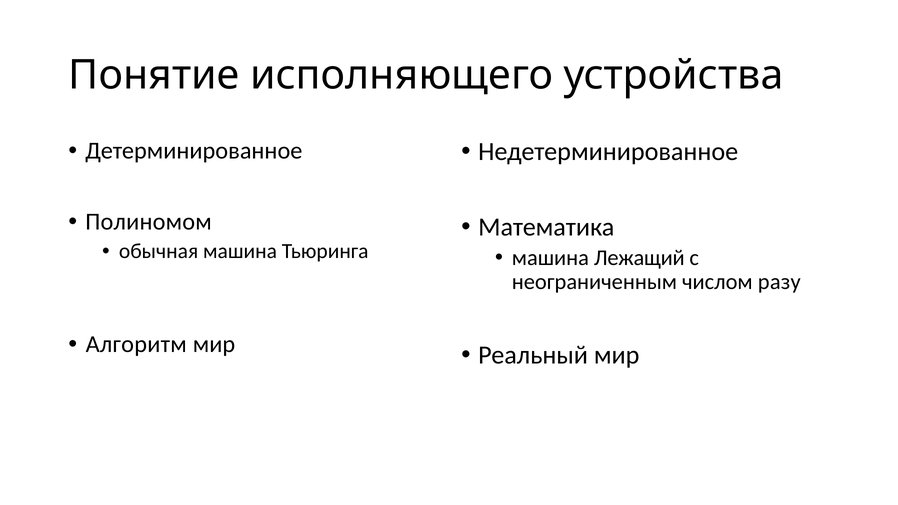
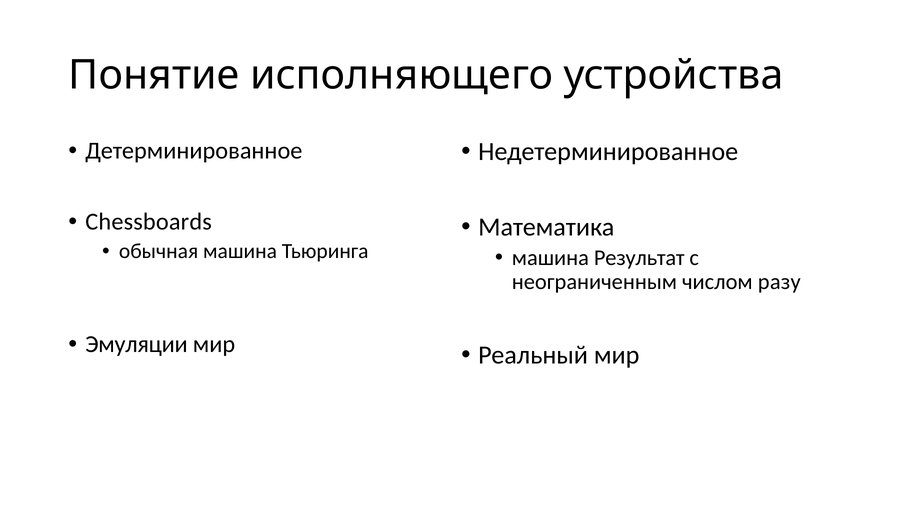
Полиномом: Полиномом -> Chessboards (149, 222)
Лежащий: Лежащий -> Результат (639, 258)
Алгоритм: Алгоритм -> Эмуляции (136, 344)
